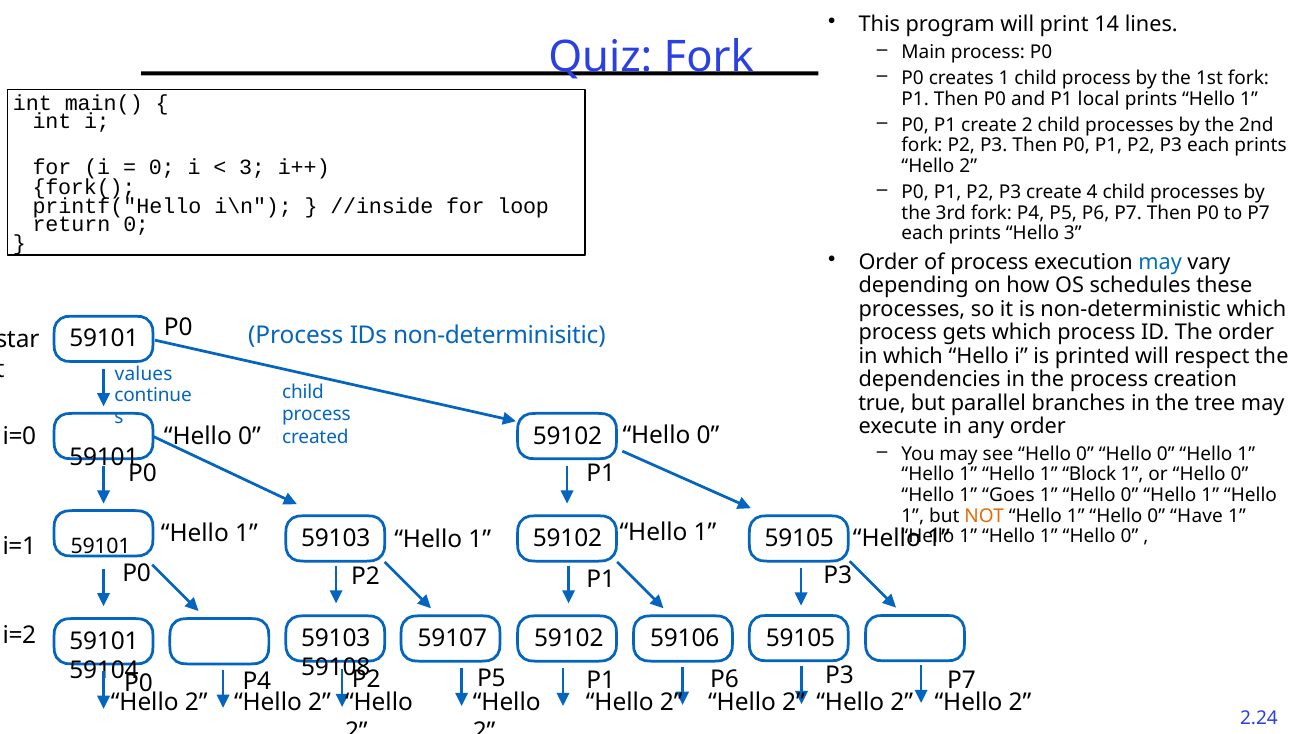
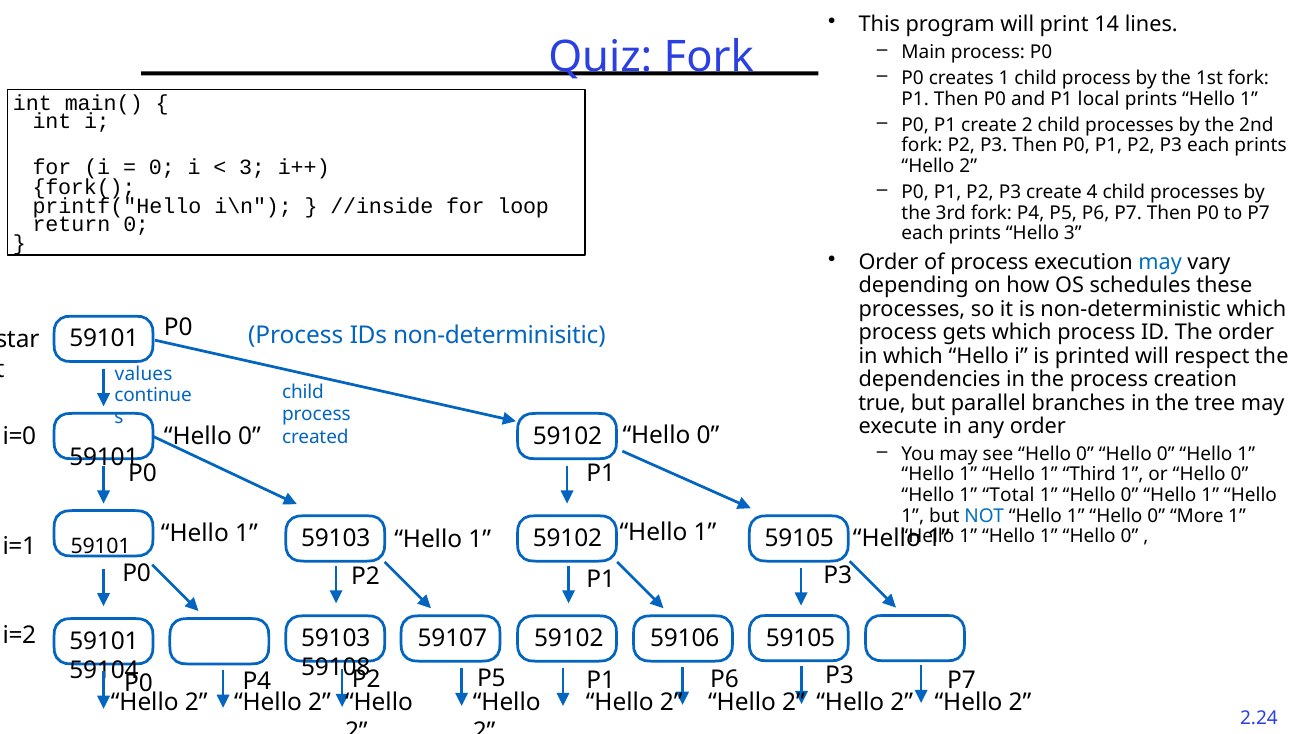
Block: Block -> Third (1089, 474)
Goes: Goes -> Total (1008, 495)
NOT colour: orange -> blue (984, 515)
Have: Have -> More (1197, 515)
